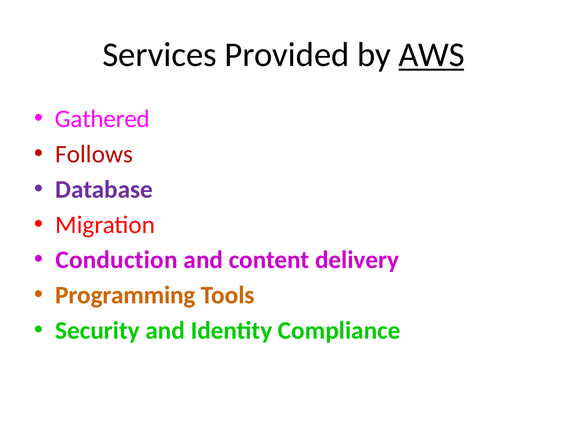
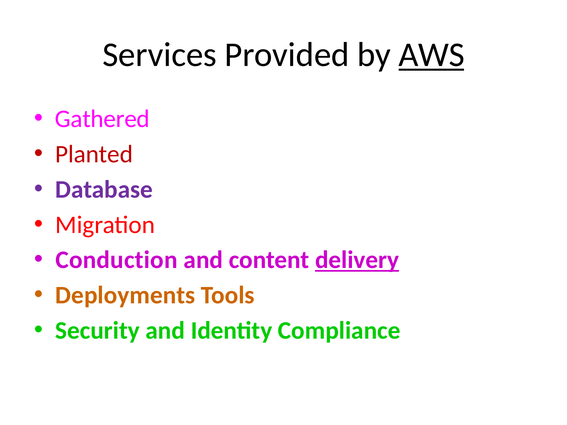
Follows: Follows -> Planted (94, 154)
delivery underline: none -> present (357, 260)
Programming: Programming -> Deployments (125, 295)
